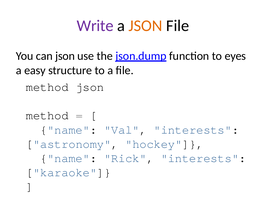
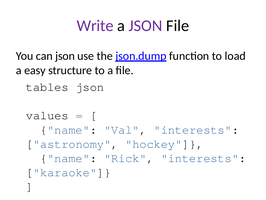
JSON colour: orange -> purple (146, 26)
eyes: eyes -> load (235, 56)
method: method -> tables (47, 87)
method: method -> values (47, 115)
